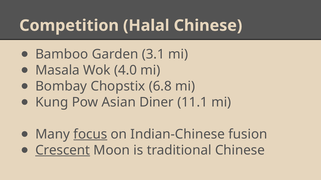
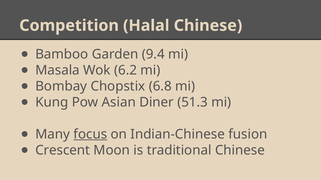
3.1: 3.1 -> 9.4 (153, 54)
4.0: 4.0 -> 6.2 (126, 70)
11.1: 11.1 -> 51.3 (193, 102)
Crescent underline: present -> none (63, 151)
